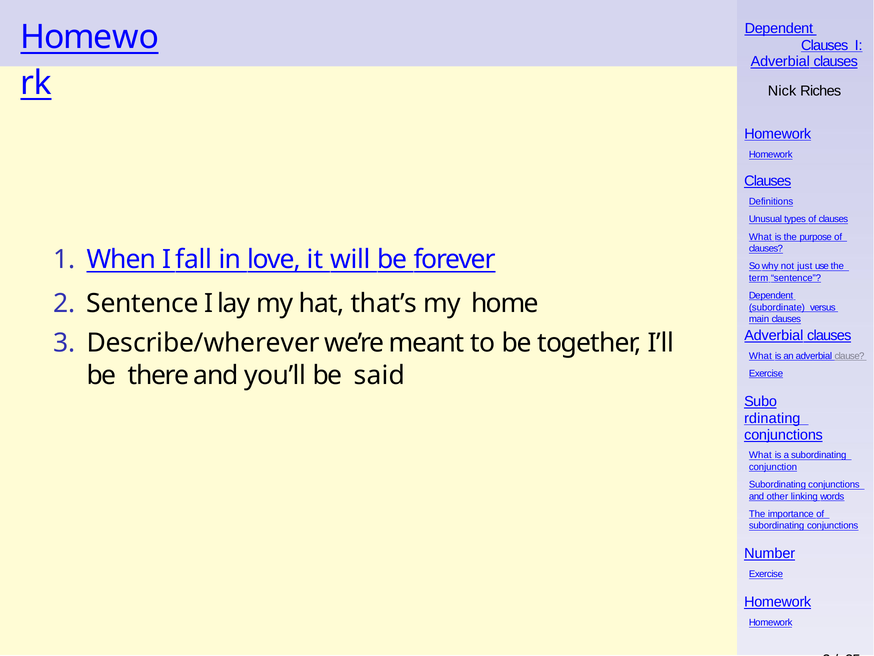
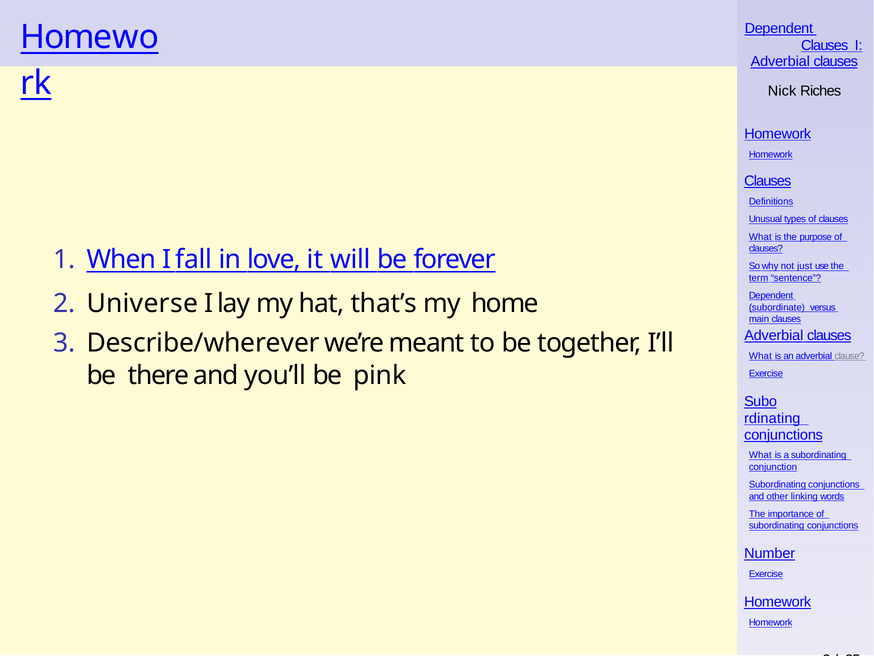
2 Sentence: Sentence -> Universe (142, 304)
said: said -> pink (380, 376)
